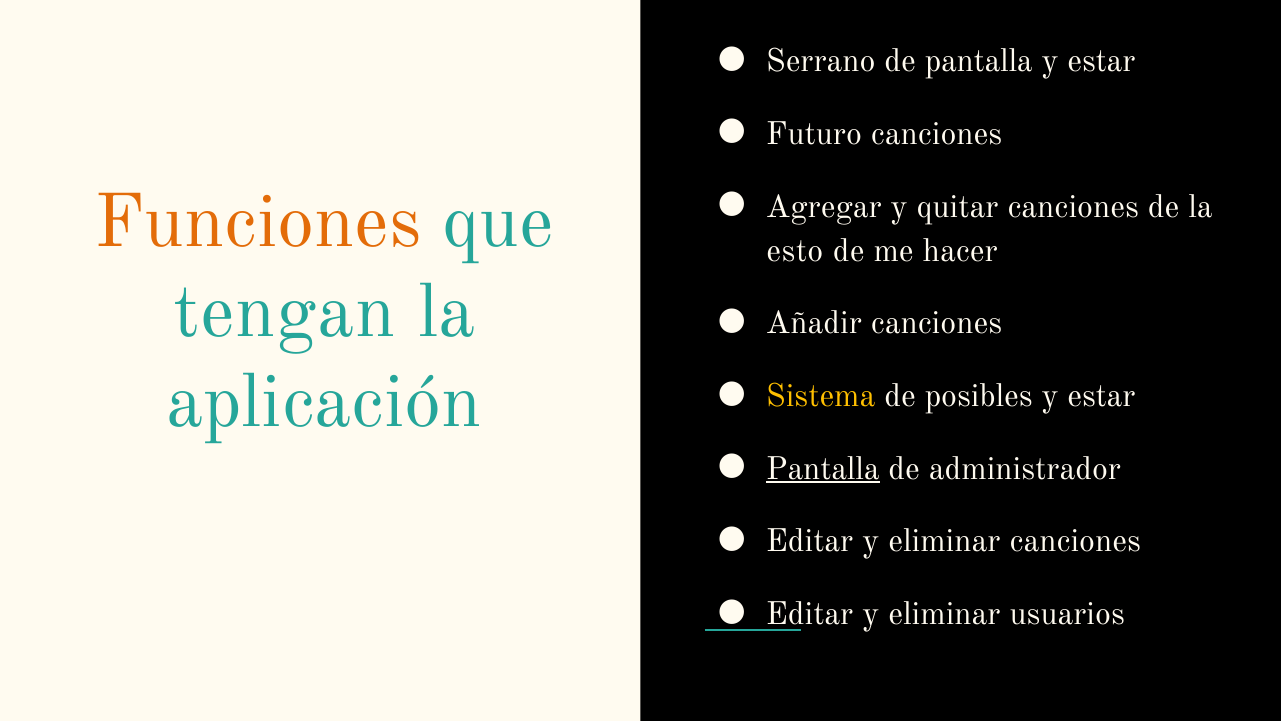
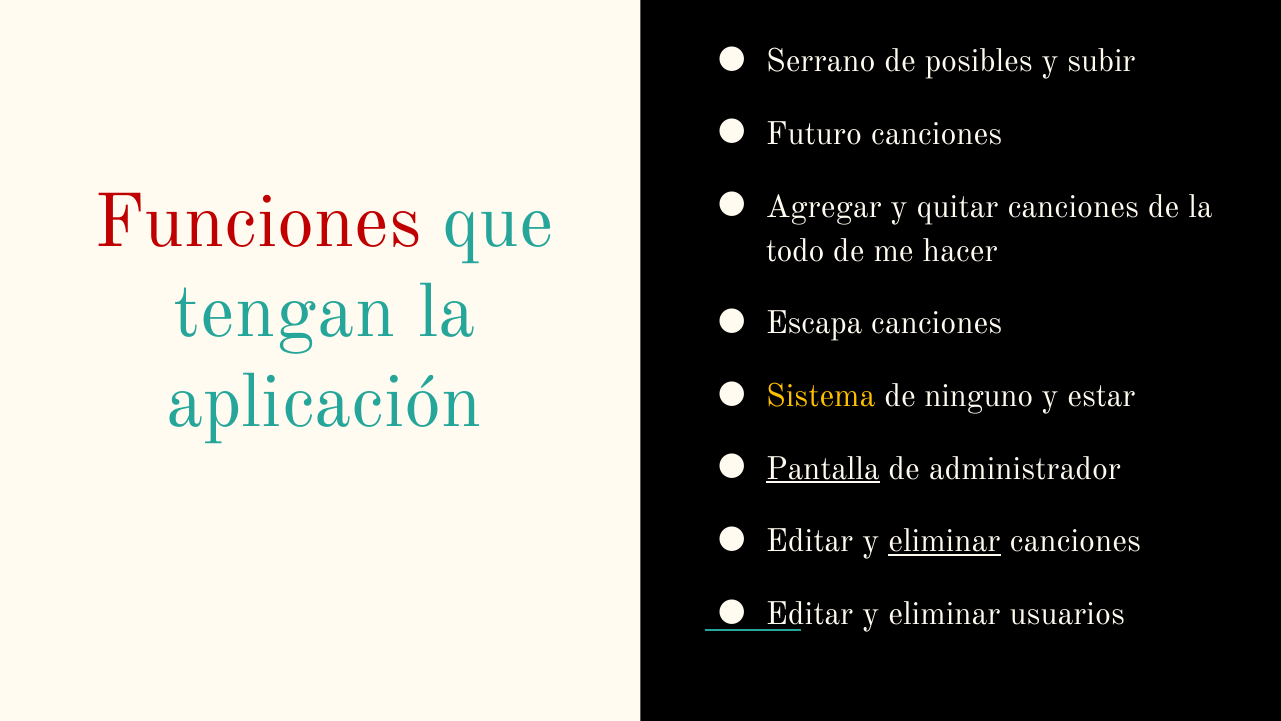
de pantalla: pantalla -> posibles (979, 61)
estar: estar -> subir (1102, 61)
Funciones colour: orange -> red (258, 222)
esto: esto -> todo (795, 251)
Añadir: Añadir -> Escapa (814, 323)
posibles: posibles -> ninguno (979, 396)
eliminar underline: none -> present (944, 541)
